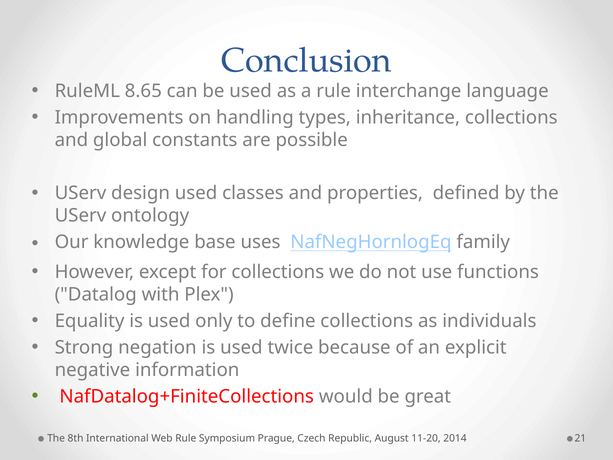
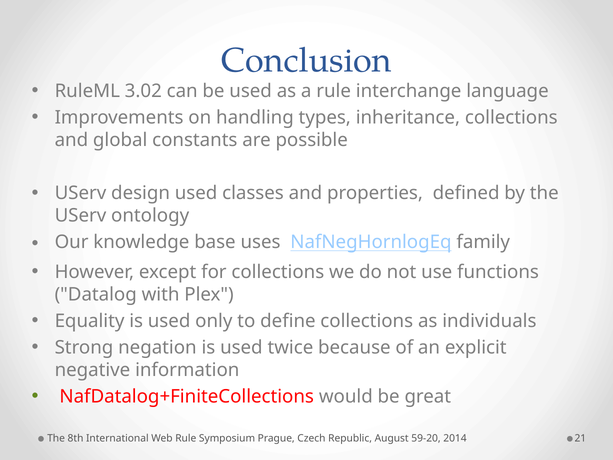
8.65: 8.65 -> 3.02 (143, 91)
11-20: 11-20 -> 59-20 (426, 438)
